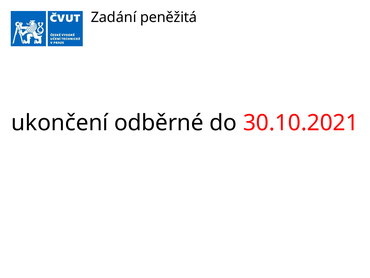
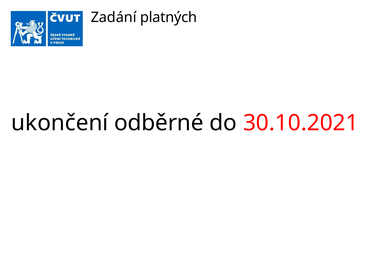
peněžitá: peněžitá -> platných (169, 17)
